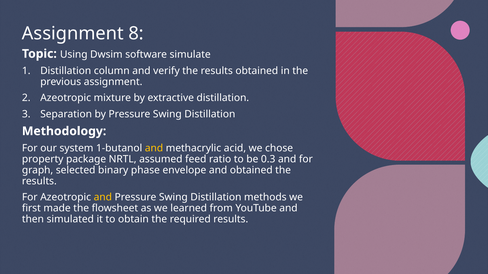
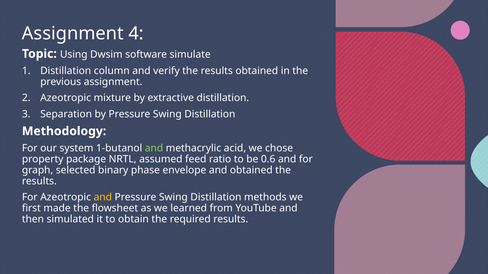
8: 8 -> 4 (136, 34)
and colour: yellow -> light green (154, 149)
0.3: 0.3 -> 0.6 (268, 160)
